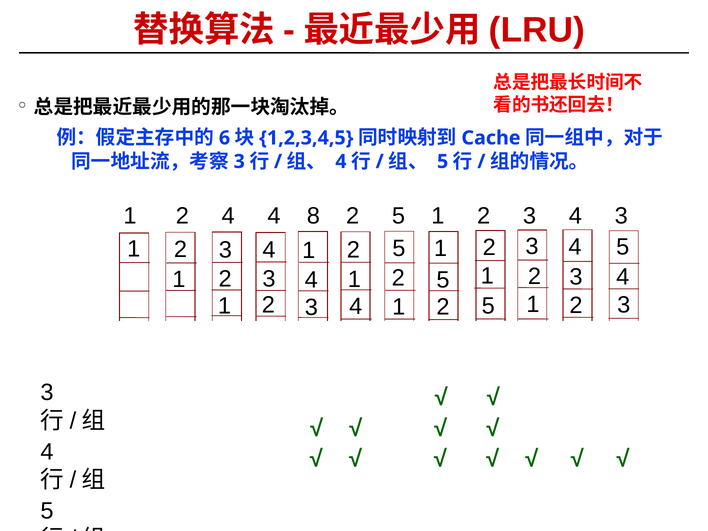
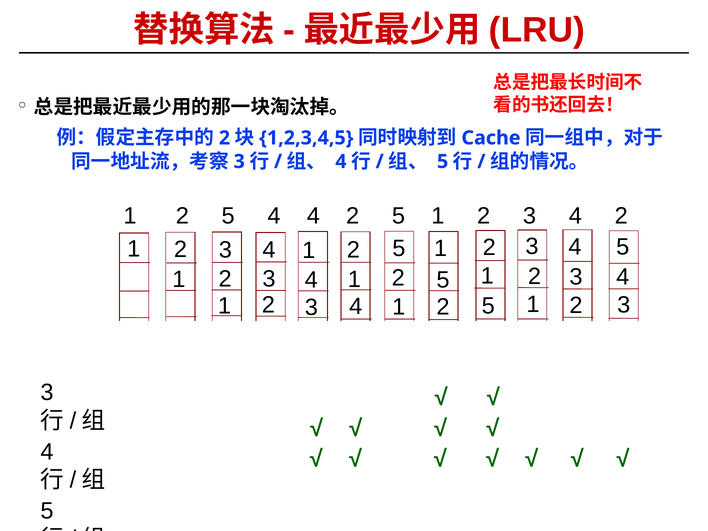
6: 6 -> 2 (224, 138)
1 2 4: 4 -> 5 (228, 216)
8: 8 -> 4 (313, 216)
3 4 3: 3 -> 2 (621, 216)
